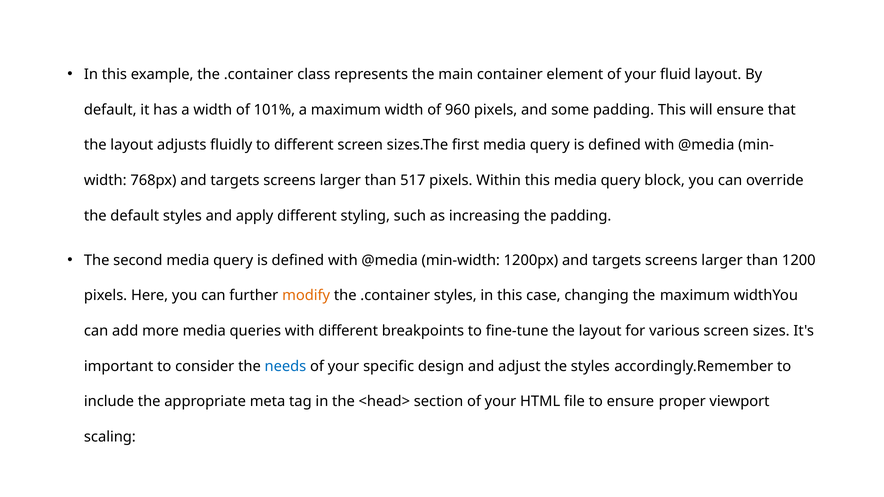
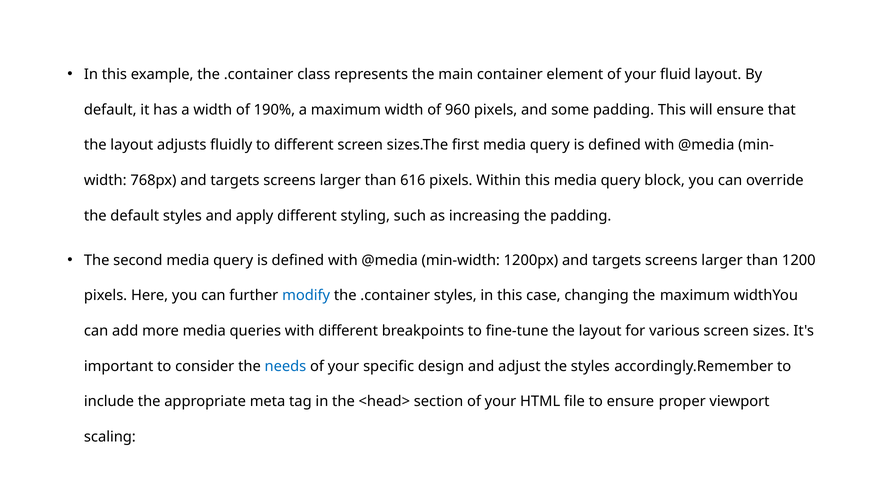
101%: 101% -> 190% (274, 110)
517: 517 -> 616 (413, 181)
modify colour: orange -> blue (306, 296)
